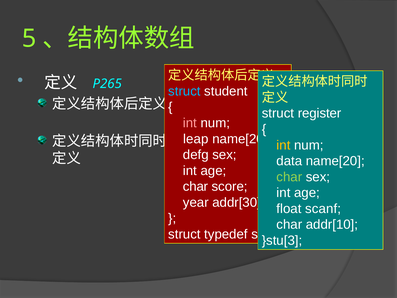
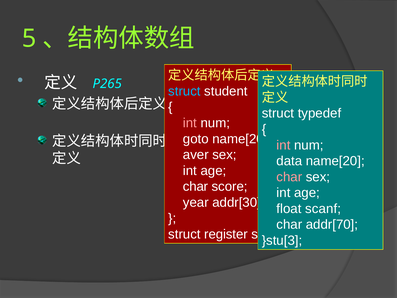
register: register -> typedef (319, 113)
leap: leap -> goto (196, 139)
int colour: yellow -> pink (283, 145)
defg: defg -> aver (196, 155)
char colour: light green -> pink (289, 177)
addr[10: addr[10 -> addr[70 (332, 224)
typedef: typedef -> register (226, 234)
